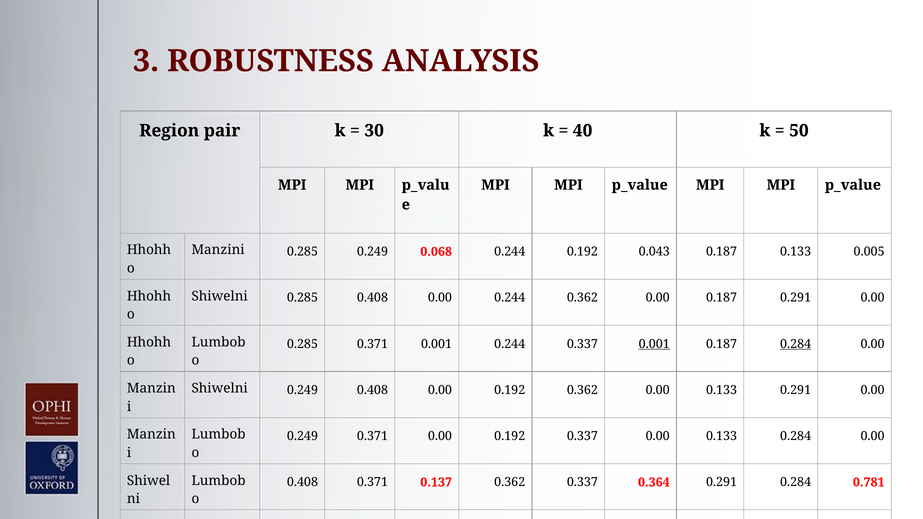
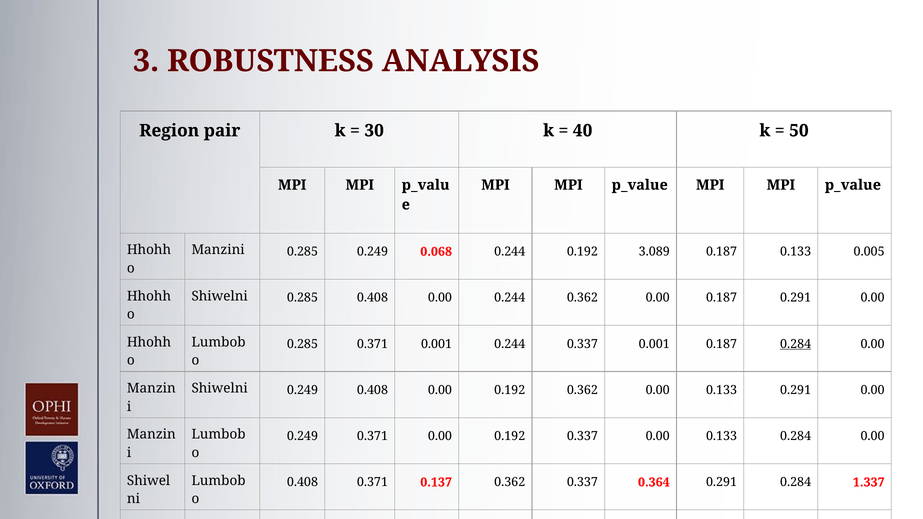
0.043: 0.043 -> 3.089 (654, 252)
0.001 underline: present -> none (654, 344)
0.781: 0.781 -> 1.337 (869, 482)
